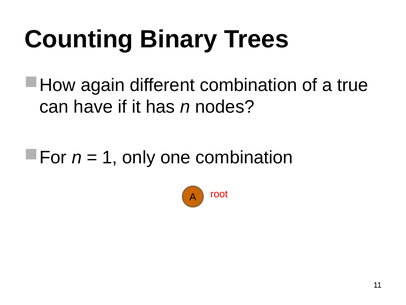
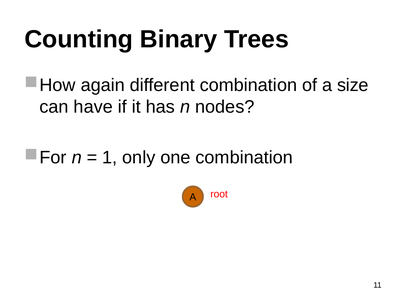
true: true -> size (353, 85)
